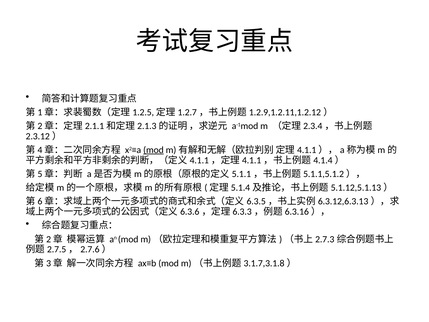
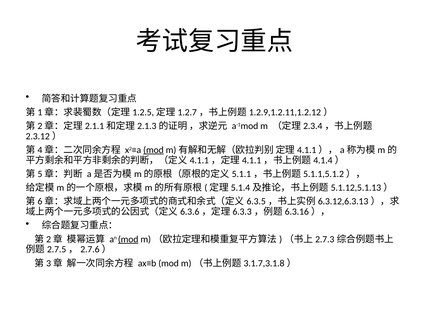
mod underline: none -> present (128, 239)
